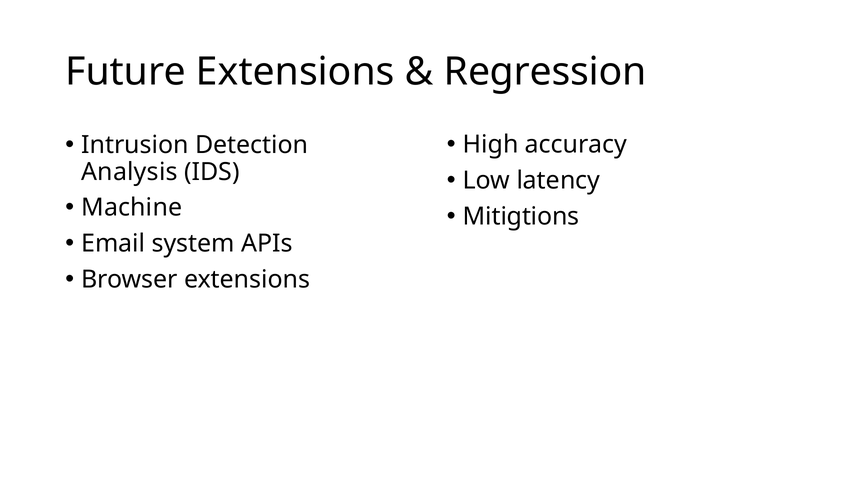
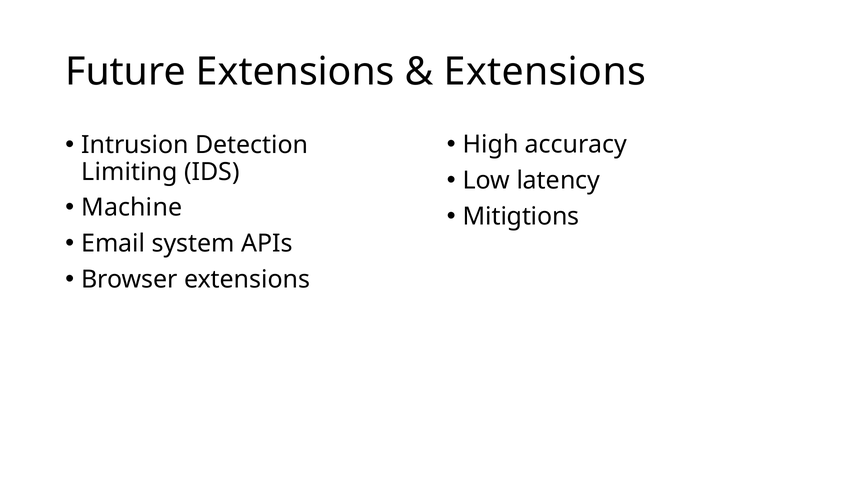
Regression: Regression -> Extensions (545, 72)
Analysis: Analysis -> Limiting (130, 172)
